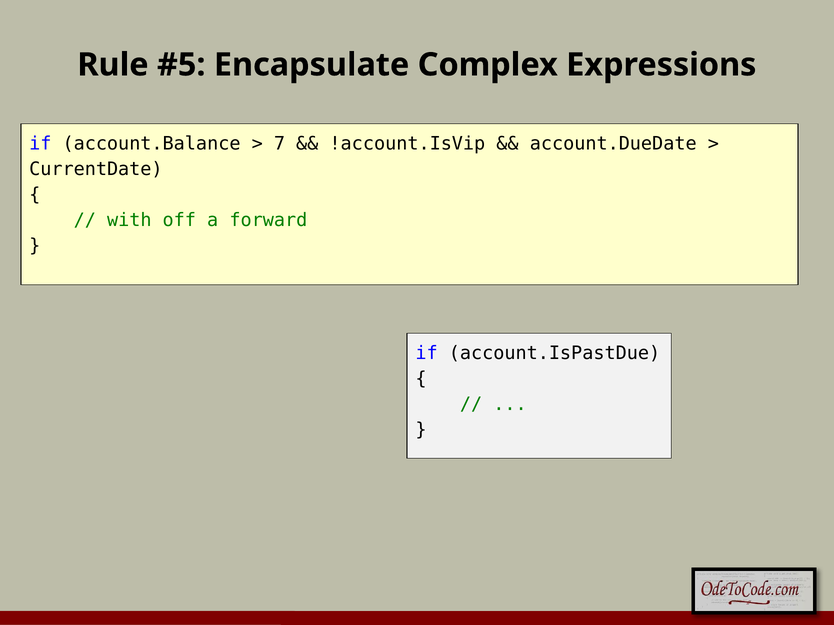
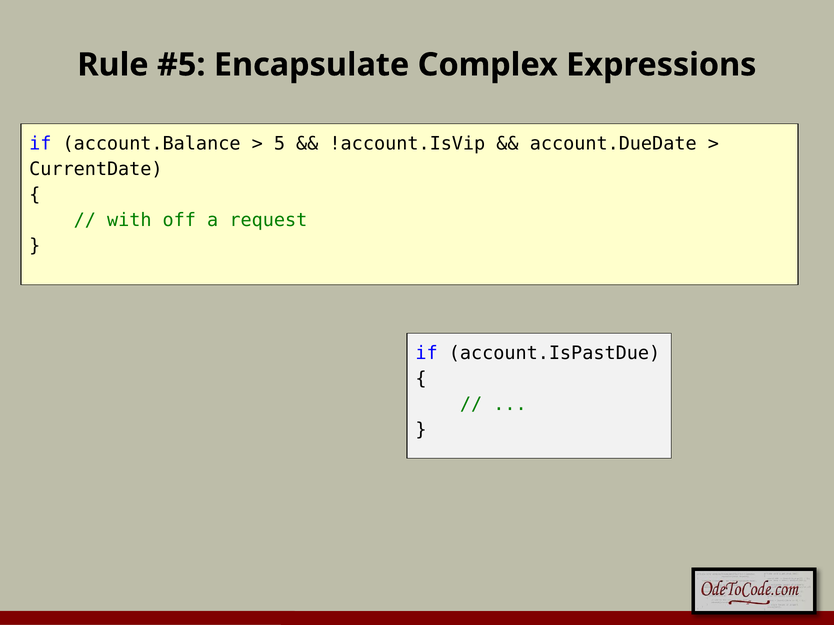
7: 7 -> 5 (279, 144)
forward: forward -> request (268, 220)
